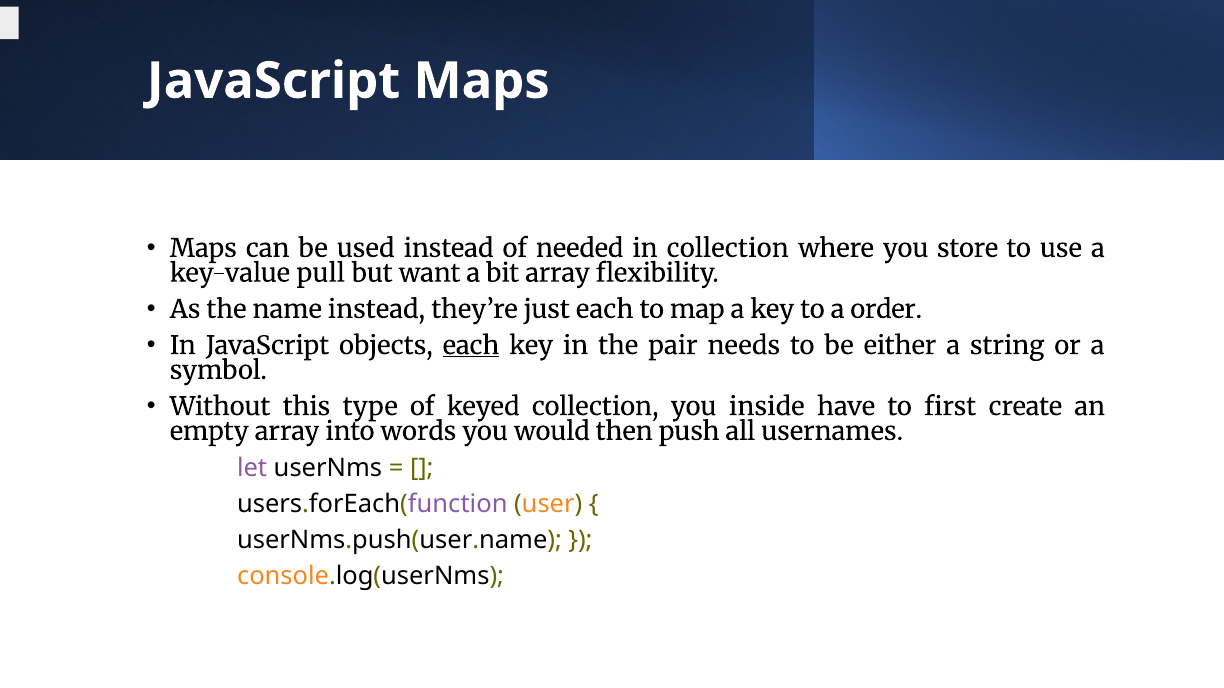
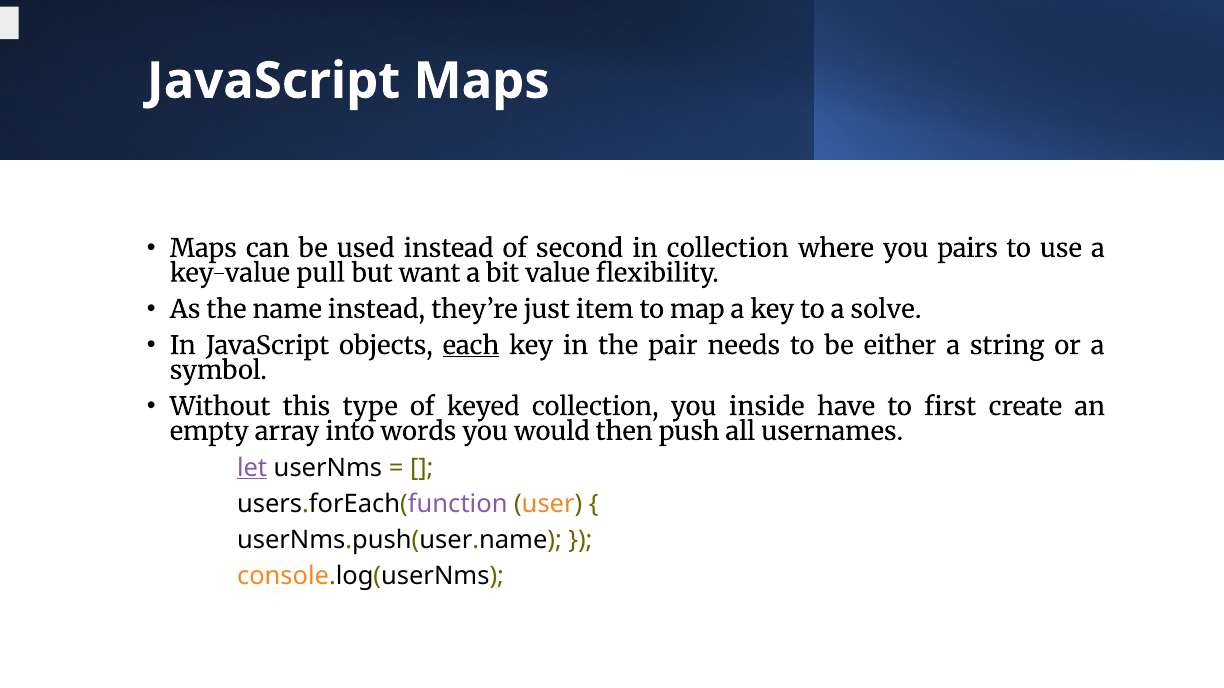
needed: needed -> second (580, 249)
store: store -> pairs (968, 249)
bit array: array -> value (558, 273)
just each: each -> item (605, 310)
order: order -> solve (886, 310)
let underline: none -> present (252, 468)
